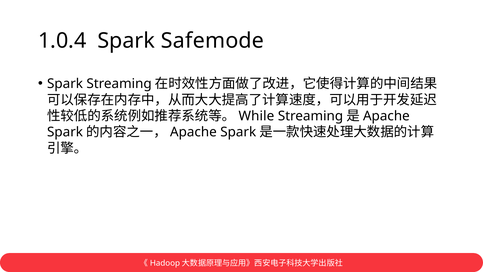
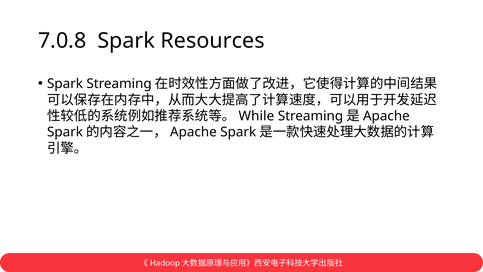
1.0.4: 1.0.4 -> 7.0.8 (62, 41)
Safemode: Safemode -> Resources (213, 41)
